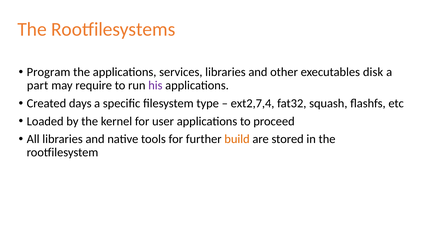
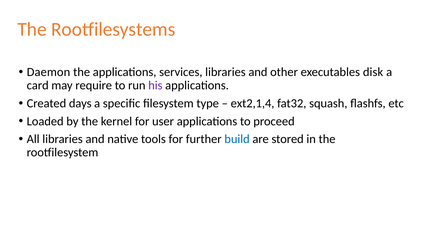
Program: Program -> Daemon (49, 72)
part: part -> card (38, 85)
ext2,7,4: ext2,7,4 -> ext2,1,4 (253, 103)
build colour: orange -> blue (237, 139)
